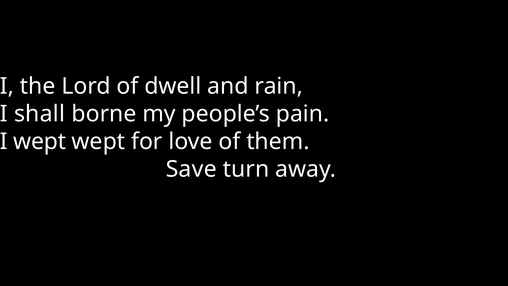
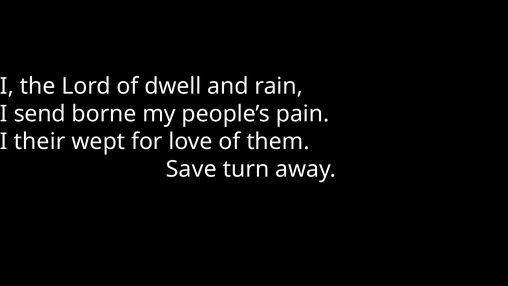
shall: shall -> send (40, 114)
I wept: wept -> their (40, 141)
